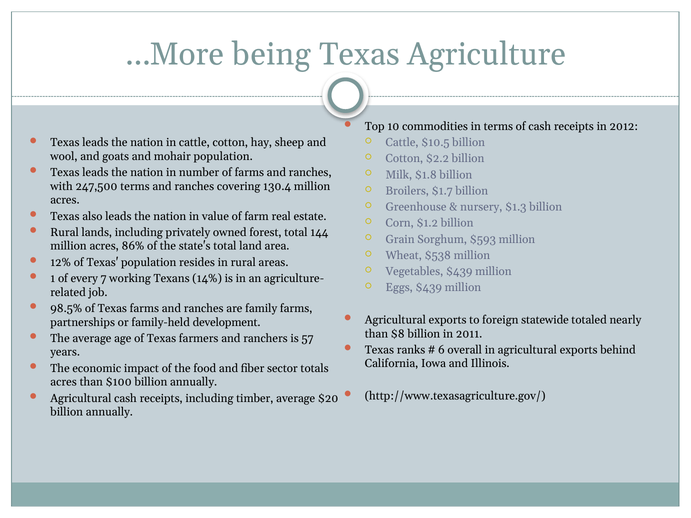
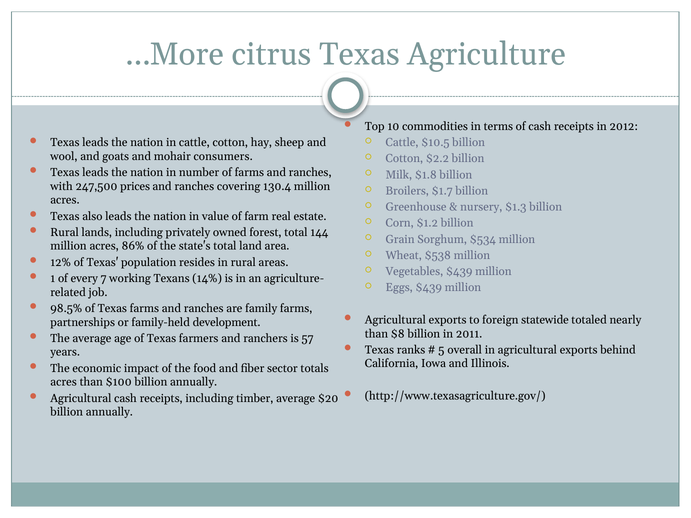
being: being -> citrus (272, 54)
mohair population: population -> consumers (223, 156)
247,500 terms: terms -> prices (135, 186)
$593: $593 -> $534 (483, 239)
6: 6 -> 5 (441, 350)
